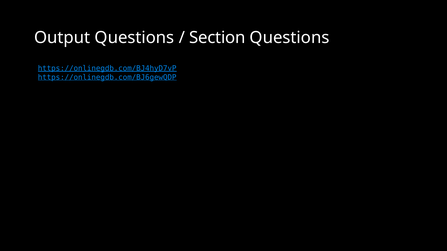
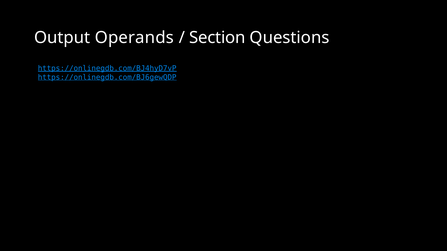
Output Questions: Questions -> Operands (134, 38)
